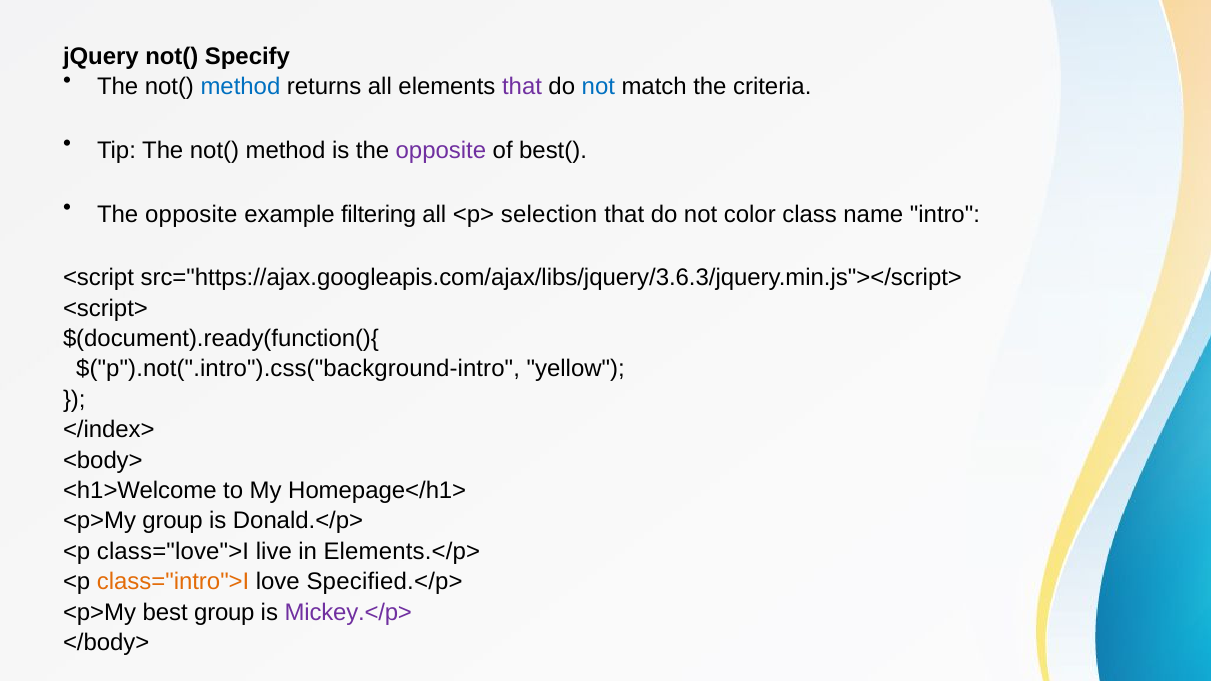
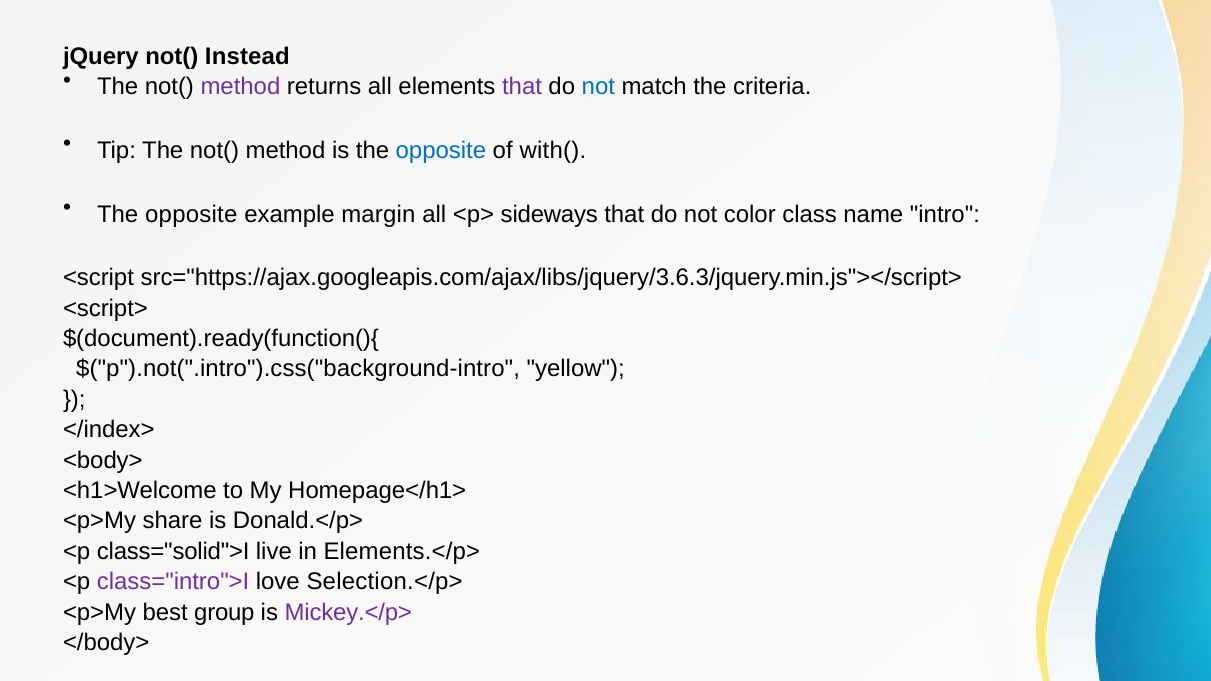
Specify: Specify -> Instead (247, 57)
method colour: blue -> purple (240, 87)
opposite colour: purple -> blue (441, 151)
best(: best( -> with( (553, 151)
filtering: filtering -> margin (378, 214)
selection: selection -> sideways (549, 214)
<p>My group: group -> share (173, 521)
class="love">I: class="love">I -> class="solid">I (173, 552)
class="intro">I colour: orange -> purple (173, 582)
Specified.</p>: Specified.</p> -> Selection.</p> (385, 582)
